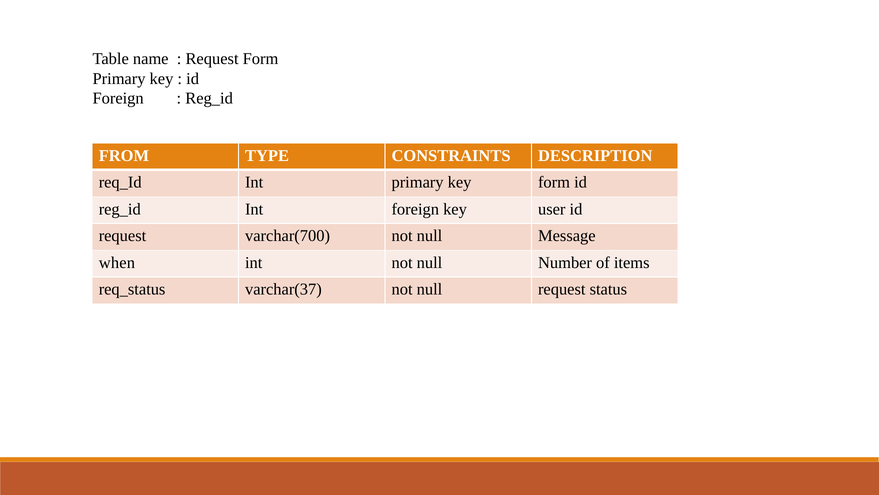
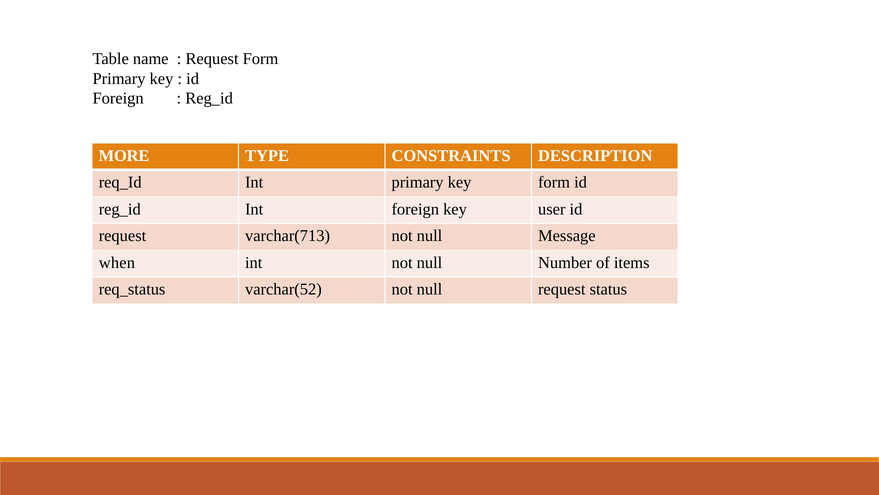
FROM: FROM -> MORE (124, 156)
varchar(700: varchar(700 -> varchar(713 (288, 236)
varchar(37: varchar(37 -> varchar(52 (283, 289)
